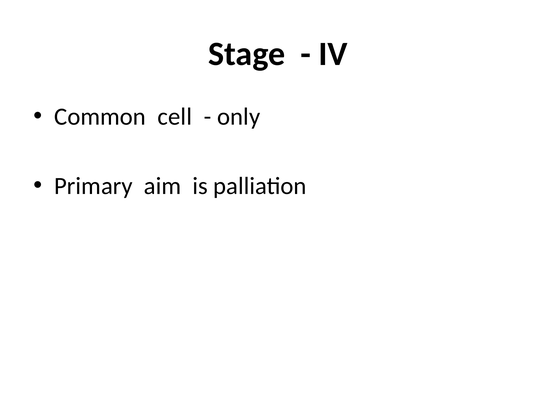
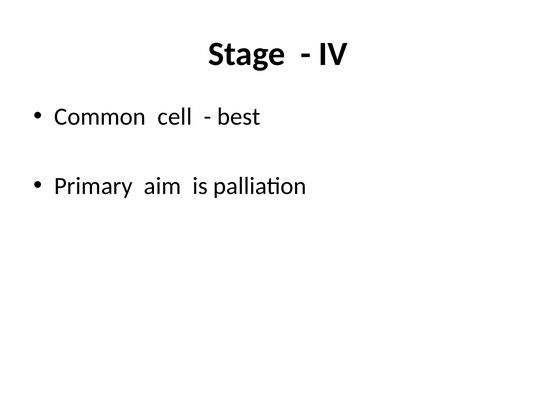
only: only -> best (239, 117)
